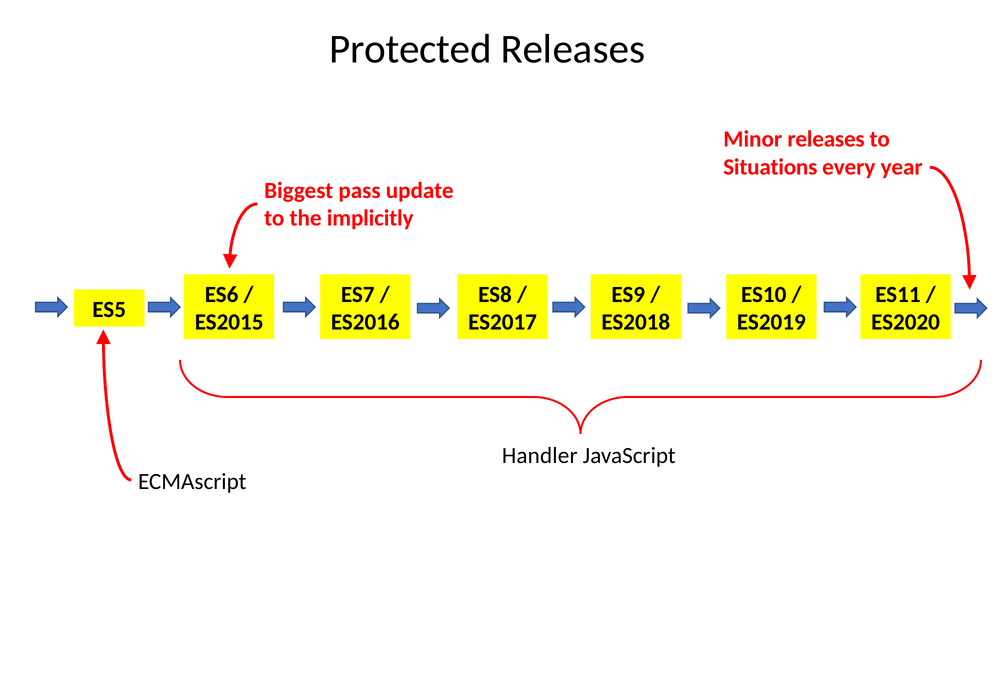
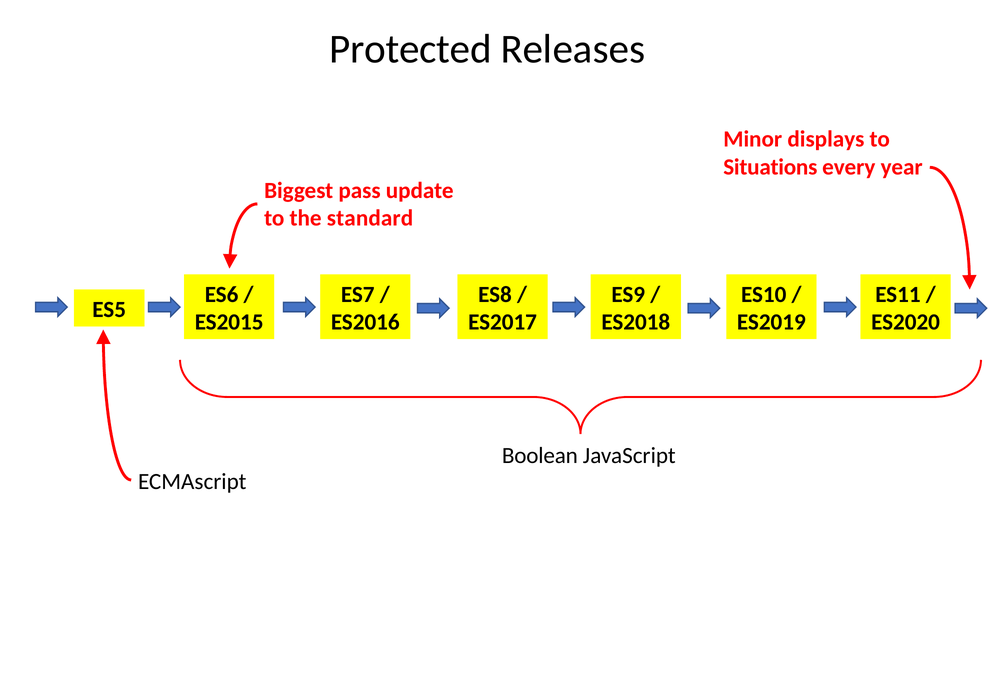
Minor releases: releases -> displays (826, 139)
implicitly: implicitly -> standard (370, 218)
Handler: Handler -> Boolean (540, 455)
